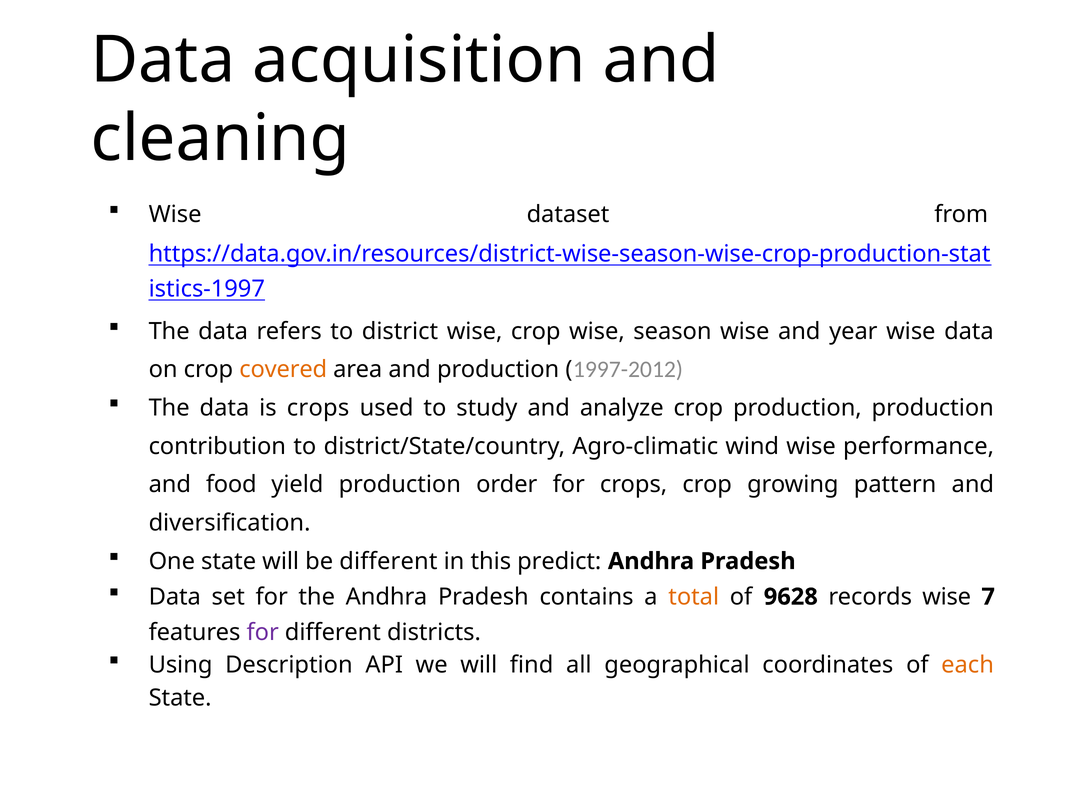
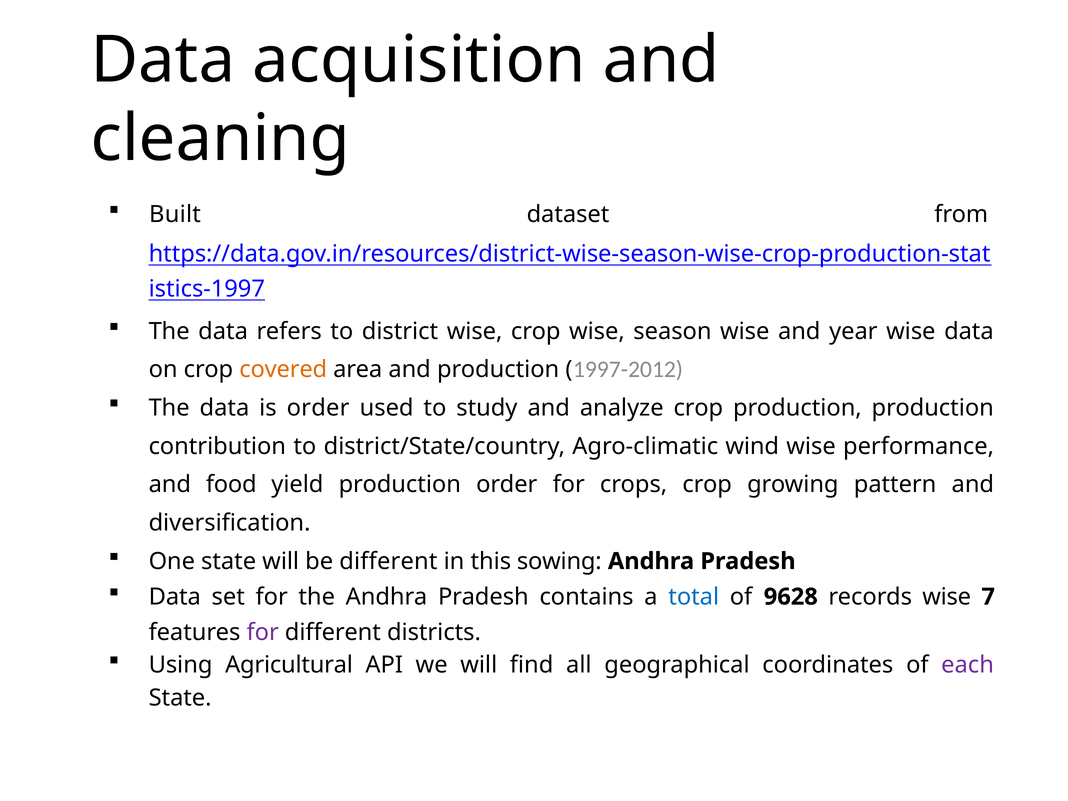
Wise: Wise -> Built (175, 214)
is crops: crops -> order (318, 408)
predict: predict -> sowing (559, 561)
total colour: orange -> blue (694, 597)
Description: Description -> Agricultural (289, 665)
each colour: orange -> purple (968, 665)
